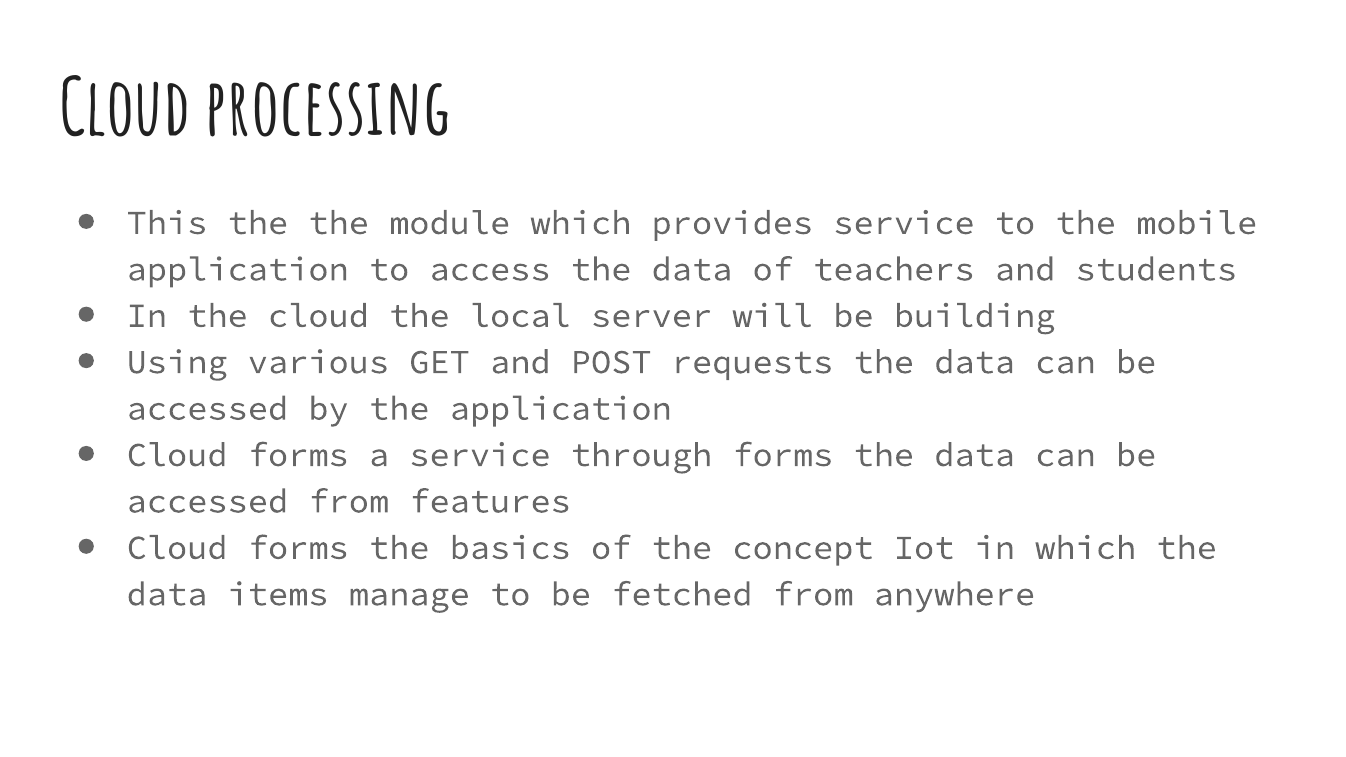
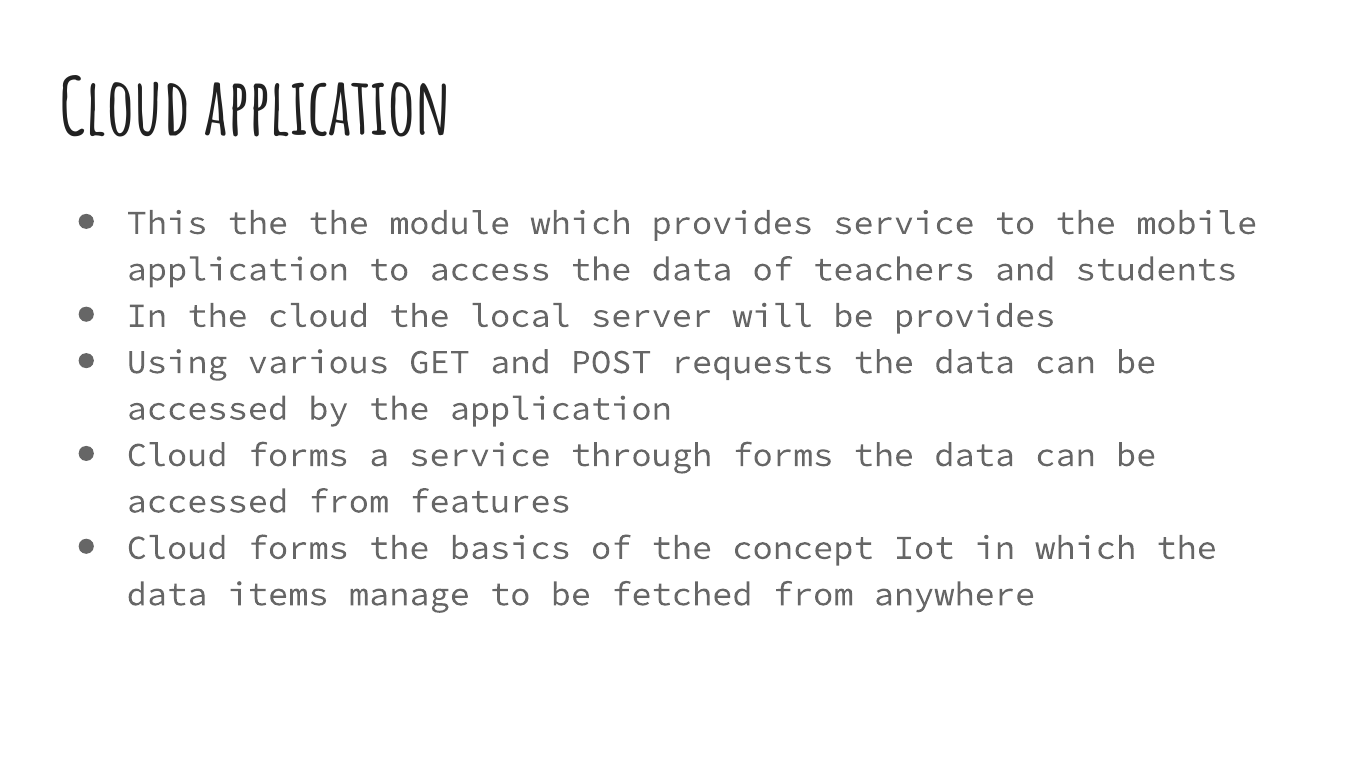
Cloud processing: processing -> application (329, 109)
be building: building -> provides (975, 316)
